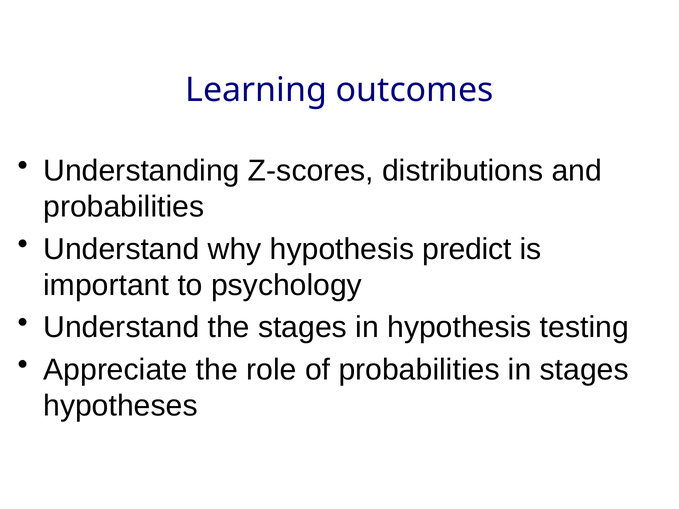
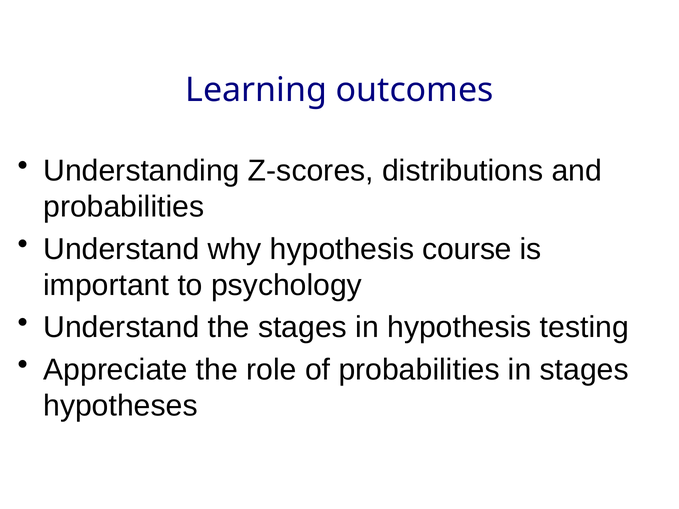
predict: predict -> course (467, 249)
